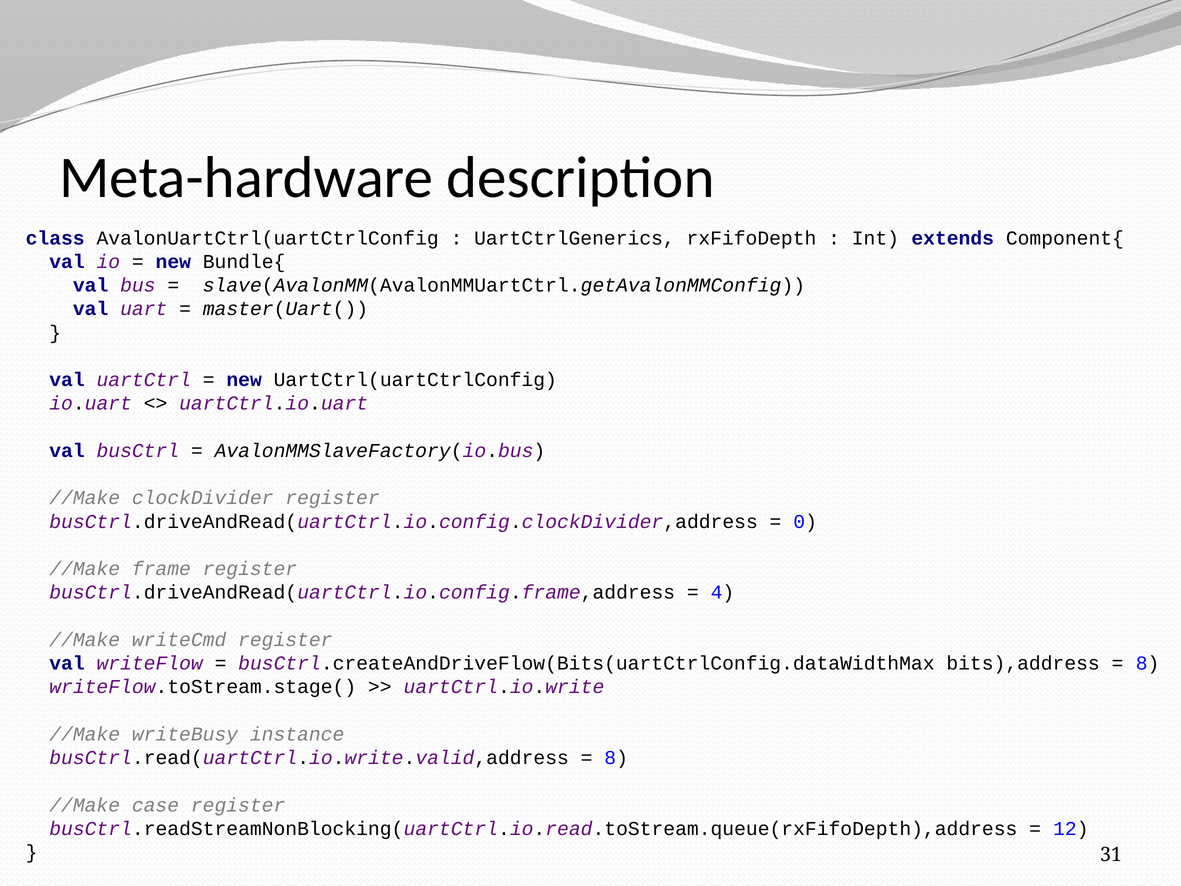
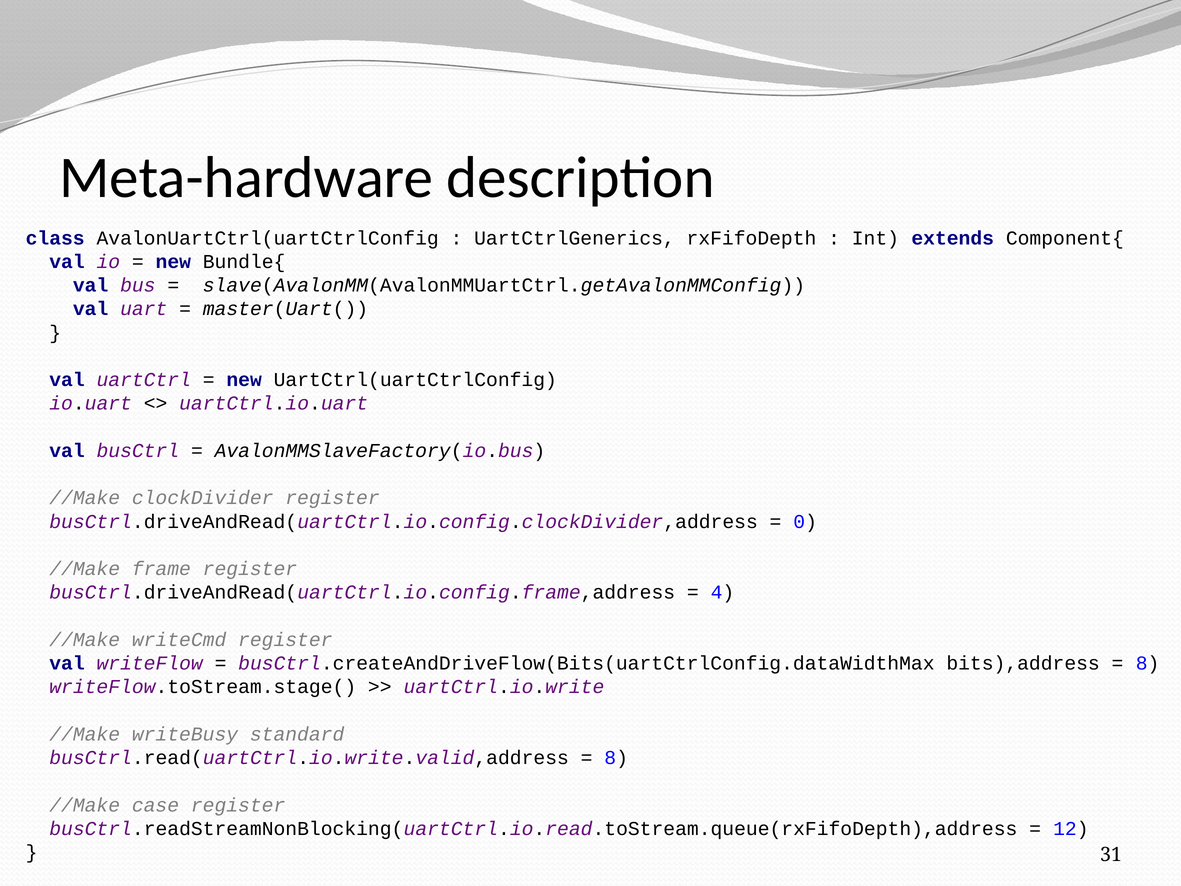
instance: instance -> standard (297, 734)
